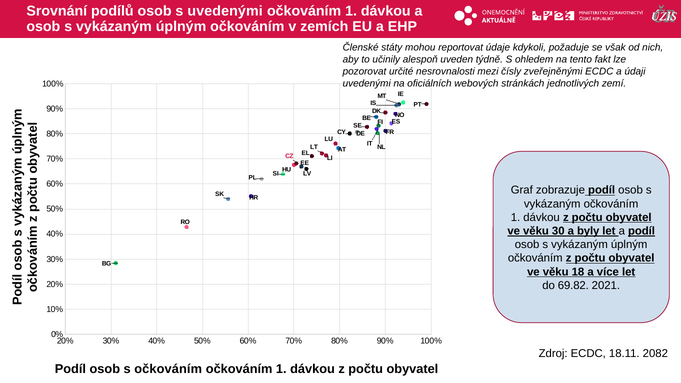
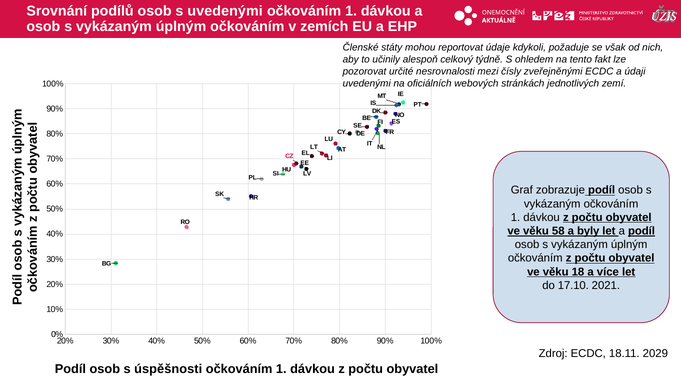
uveden: uveden -> celkový (457, 60)
30: 30 -> 58 (558, 231)
69.82: 69.82 -> 17.10 (573, 285)
2082: 2082 -> 2029 (655, 354)
s očkováním: očkováním -> úspěšnosti (168, 369)
